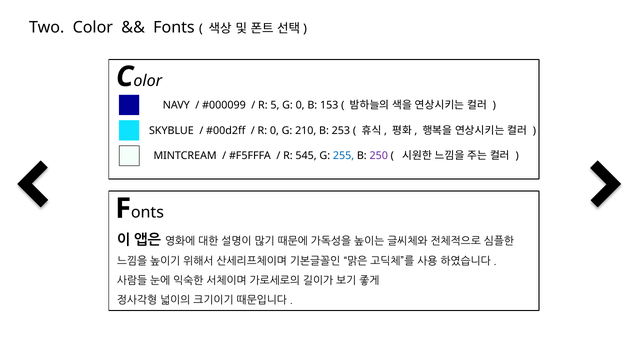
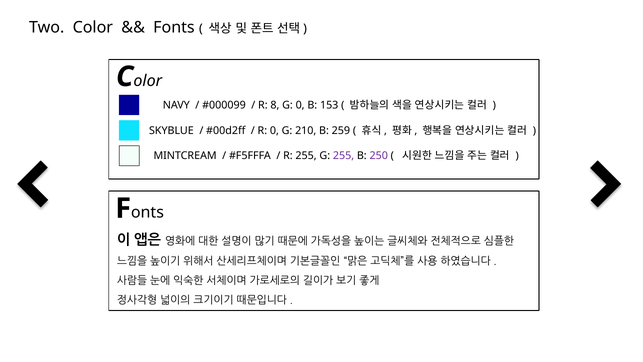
5: 5 -> 8 (275, 105)
253: 253 -> 259 (341, 130)
R 545: 545 -> 255 (306, 156)
255 colour: blue -> purple (344, 156)
